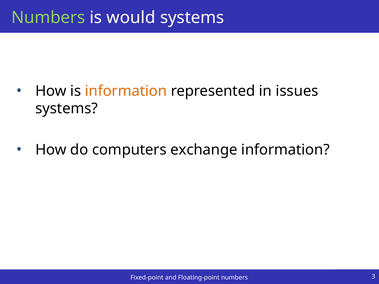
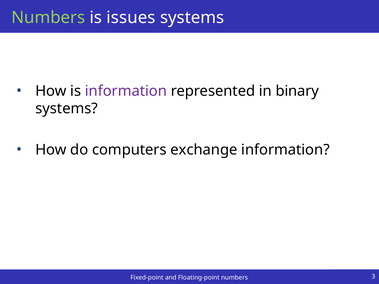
would: would -> issues (131, 18)
information colour: orange -> purple (126, 91)
issues: issues -> binary (297, 91)
